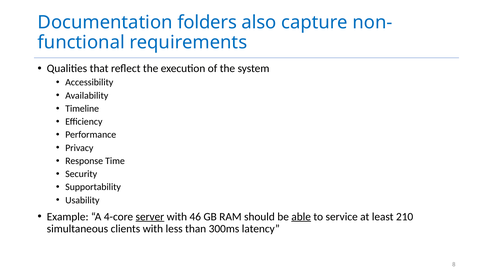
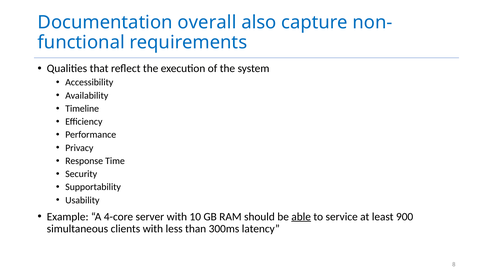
folders: folders -> overall (207, 22)
server underline: present -> none (150, 217)
46: 46 -> 10 (195, 217)
210: 210 -> 900 (405, 217)
